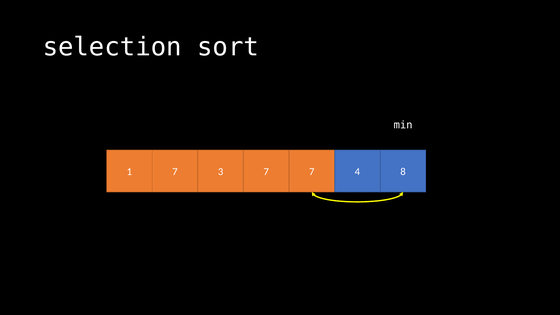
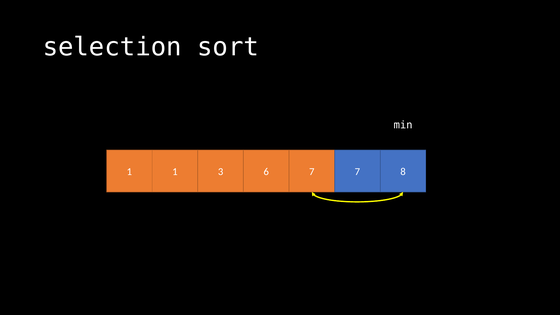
1 7: 7 -> 1 (175, 172)
3 7: 7 -> 6 (266, 172)
7 4: 4 -> 7 (357, 172)
